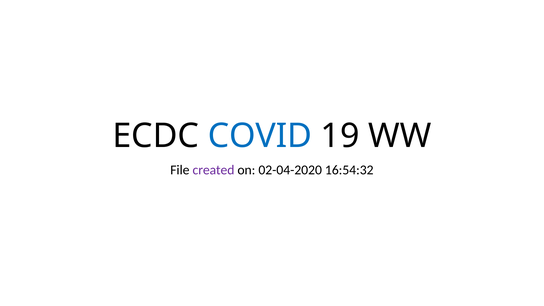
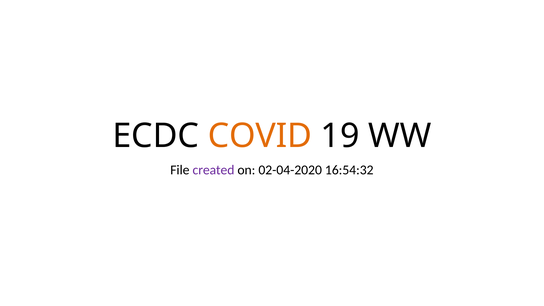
COVID colour: blue -> orange (260, 136)
